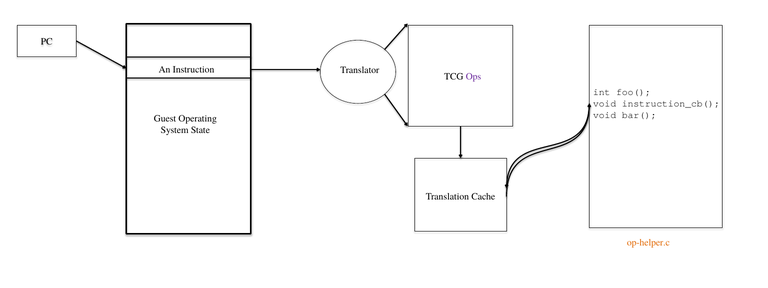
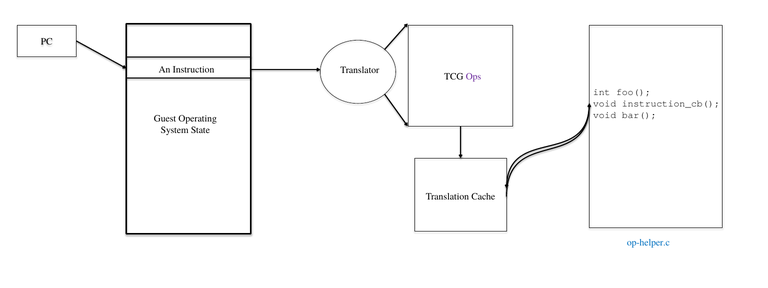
op-helper.c colour: orange -> blue (648, 243)
